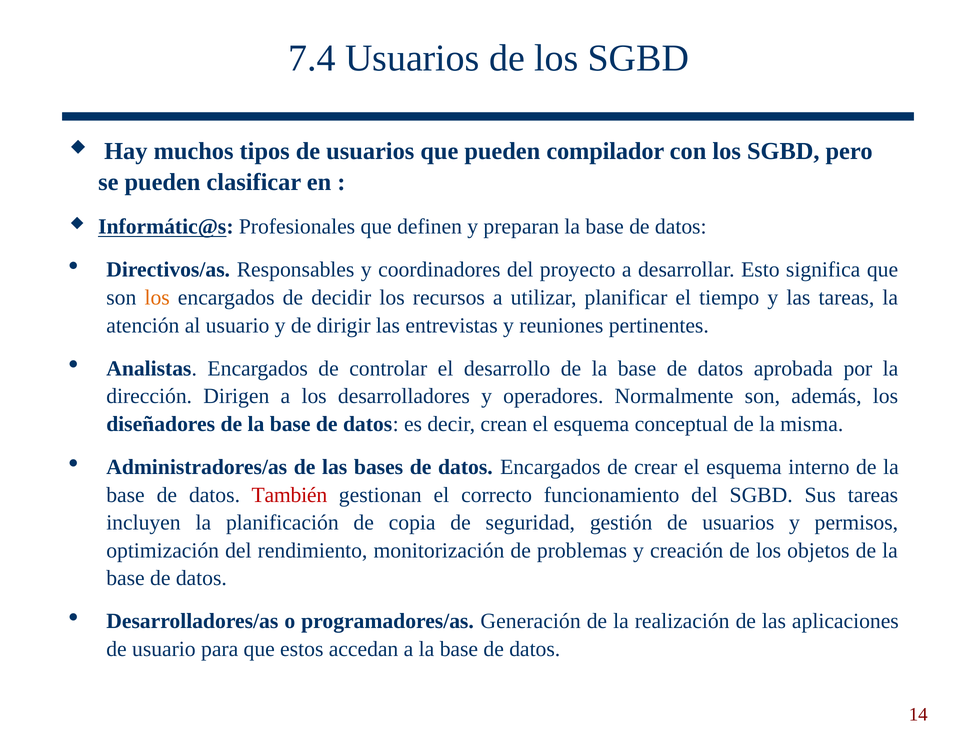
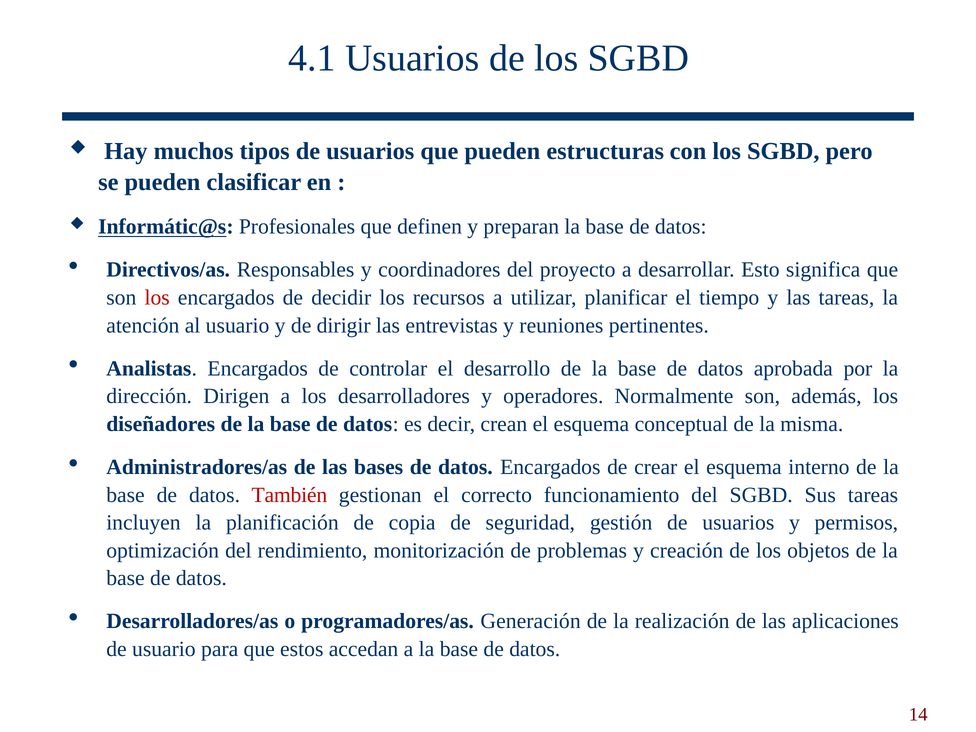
7.4: 7.4 -> 4.1 (312, 58)
compilador: compilador -> estructuras (605, 151)
los colour: orange -> red (157, 298)
